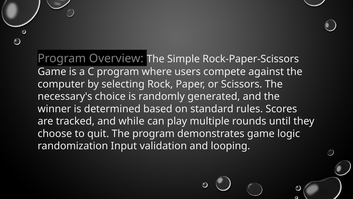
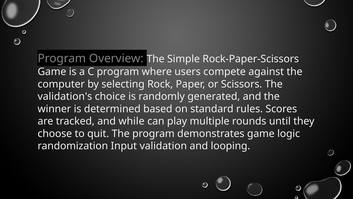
necessary's: necessary's -> validation's (65, 96)
